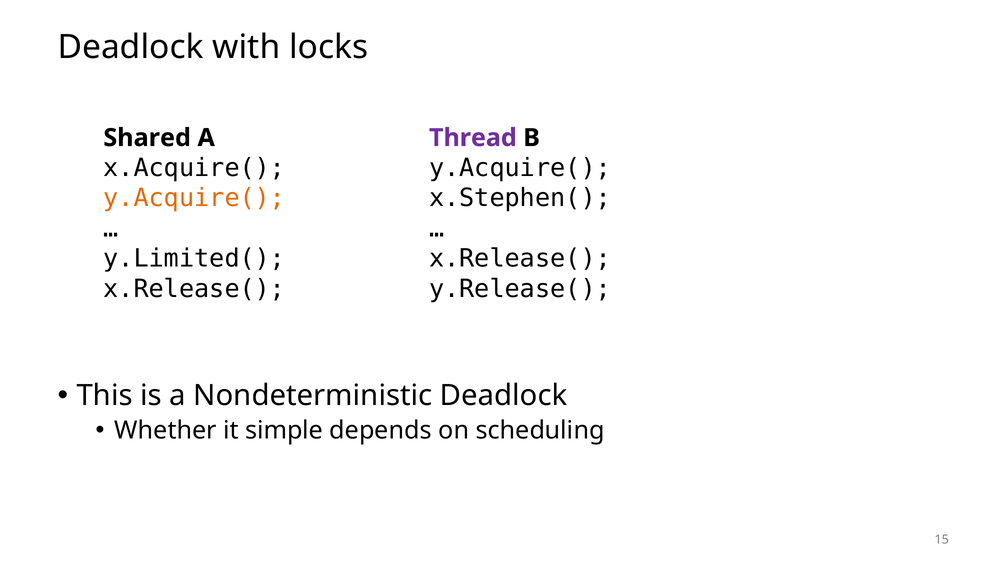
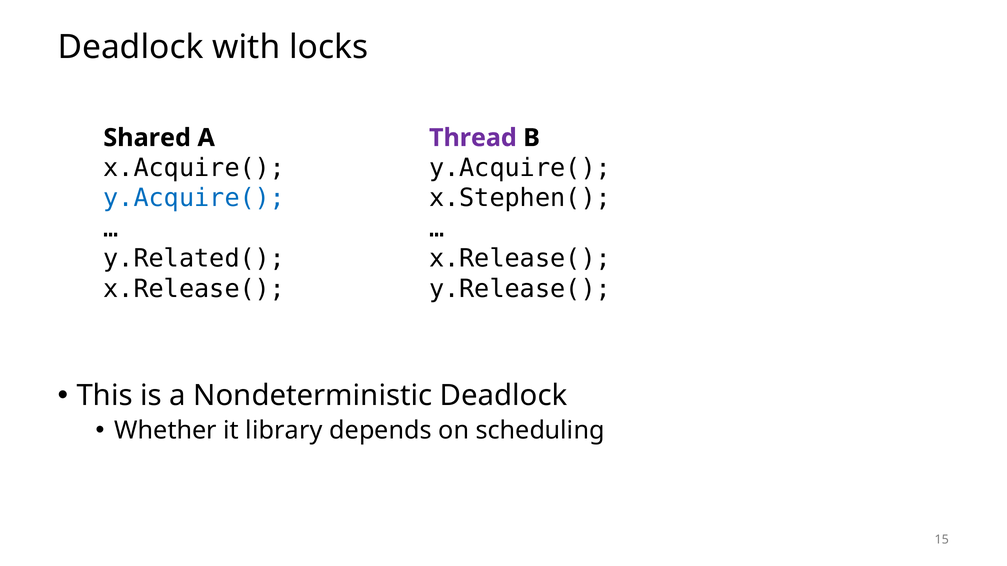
y.Acquire( colour: orange -> blue (194, 198)
y.Limited(: y.Limited( -> y.Related( (194, 259)
simple: simple -> library (284, 431)
